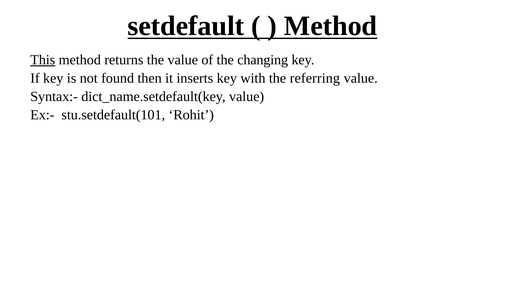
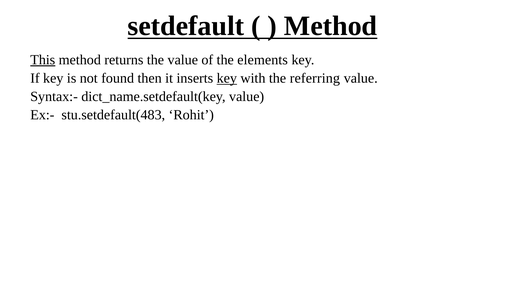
changing: changing -> elements (263, 60)
key underline: none -> present (227, 78)
stu.setdefault(101: stu.setdefault(101 -> stu.setdefault(483 (113, 115)
